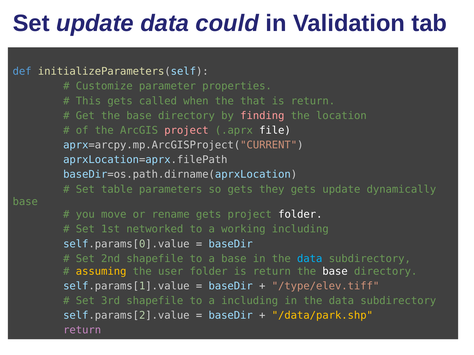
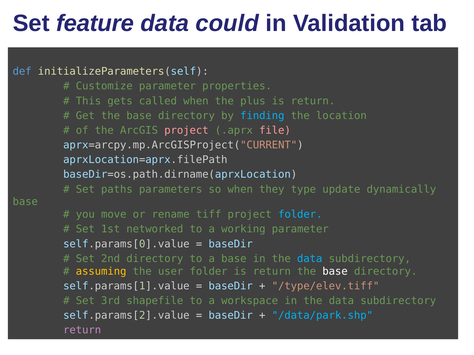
Set update: update -> feature (95, 23)
that: that -> plus (253, 101)
finding colour: pink -> light blue (262, 116)
file colour: white -> pink (275, 131)
table: table -> paths (117, 190)
so gets: gets -> when (240, 190)
they gets: gets -> type (303, 190)
rename gets: gets -> tiff (209, 215)
folder colour: white -> light blue (300, 215)
working including: including -> parameter (300, 230)
2nd shapefile: shapefile -> directory (155, 259)
a including: including -> workspace (250, 301)
/data/park.shp colour: yellow -> light blue (322, 316)
